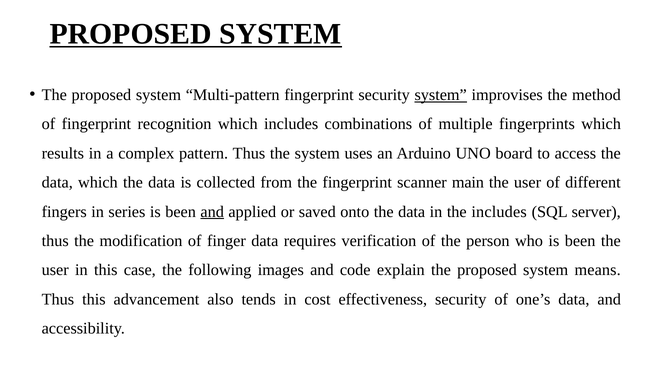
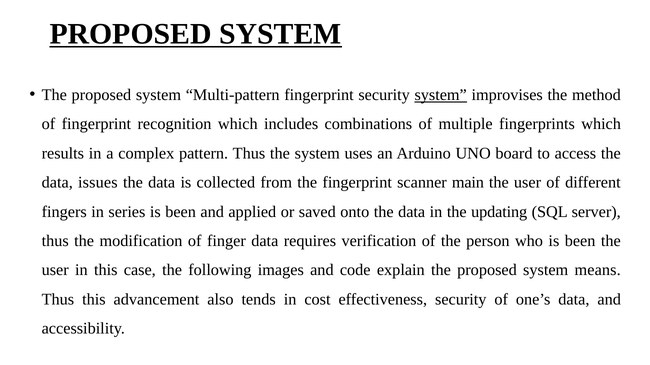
data which: which -> issues (98, 183)
and underline: present -> none (212, 212)
the includes: includes -> updating (499, 212)
